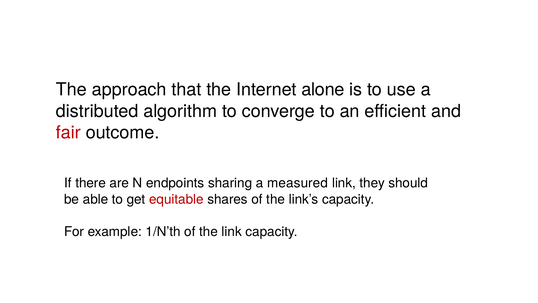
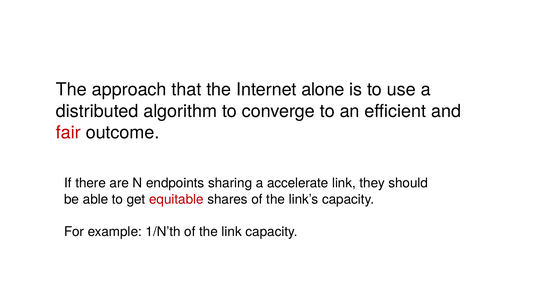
measured: measured -> accelerate (298, 183)
